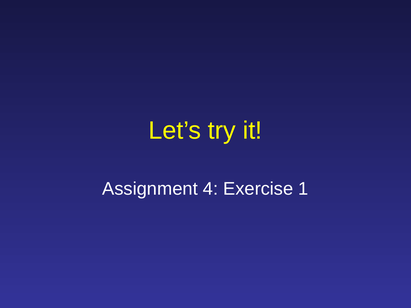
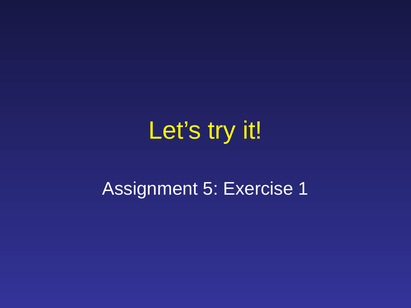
4: 4 -> 5 (210, 189)
